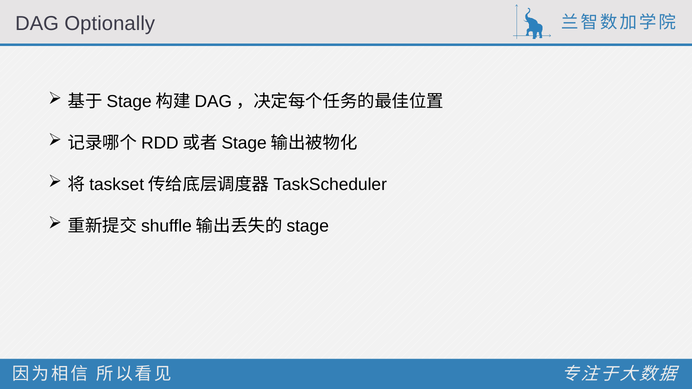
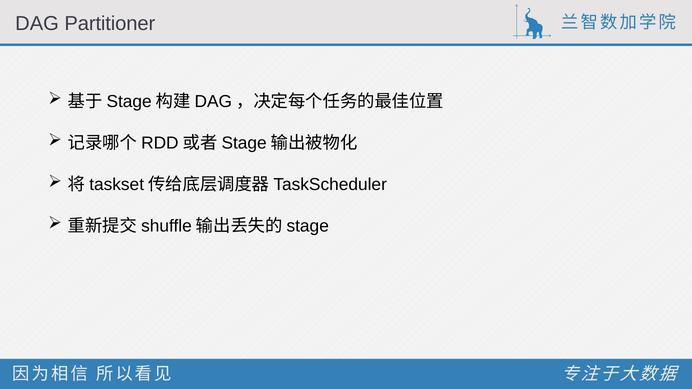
Optionally: Optionally -> Partitioner (110, 24)
